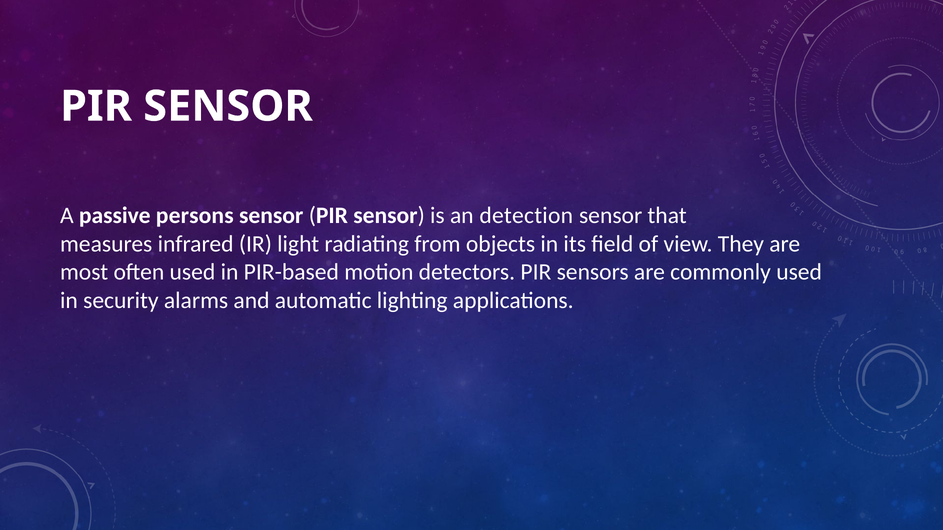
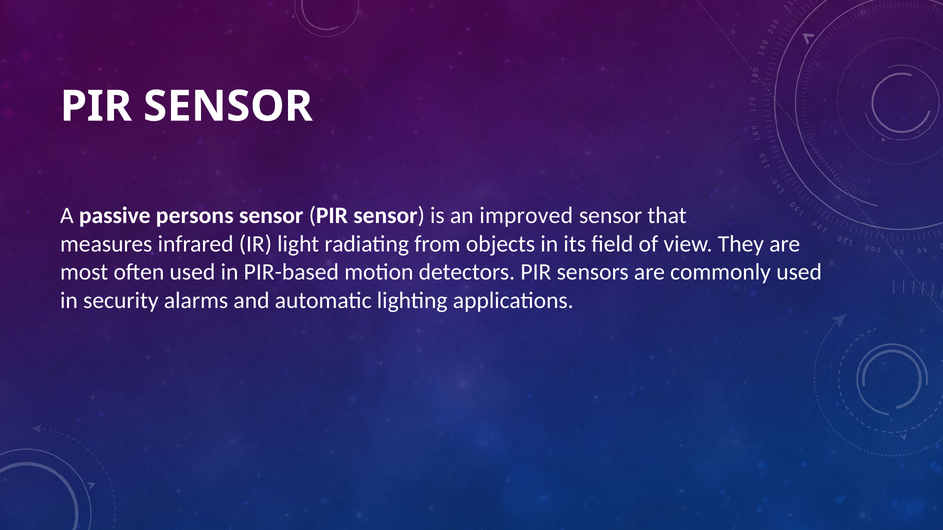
detection: detection -> improved (526, 216)
